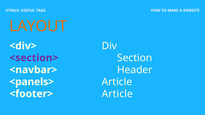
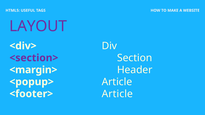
LAYOUT colour: orange -> purple (38, 26)
<navbar>: <navbar> -> <margin> (33, 70)
<panels>: <panels> -> <popup> (32, 82)
